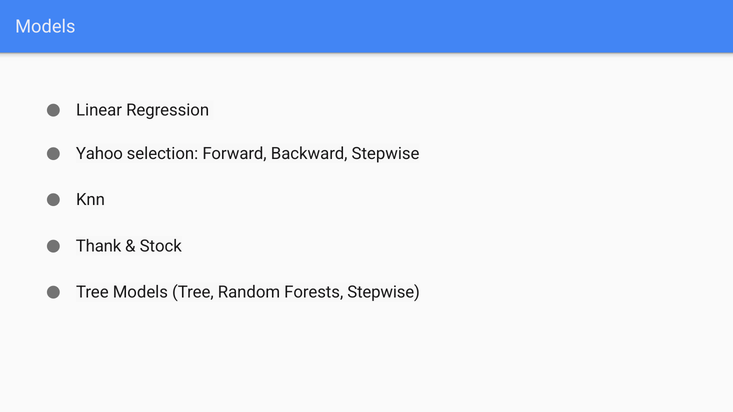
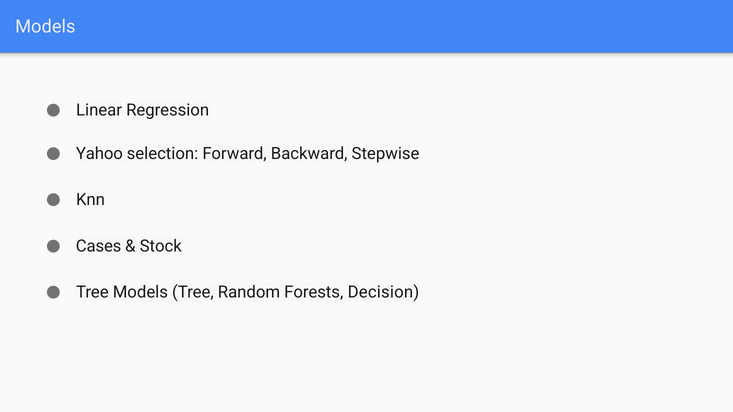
Thank: Thank -> Cases (99, 246)
Forests Stepwise: Stepwise -> Decision (383, 293)
